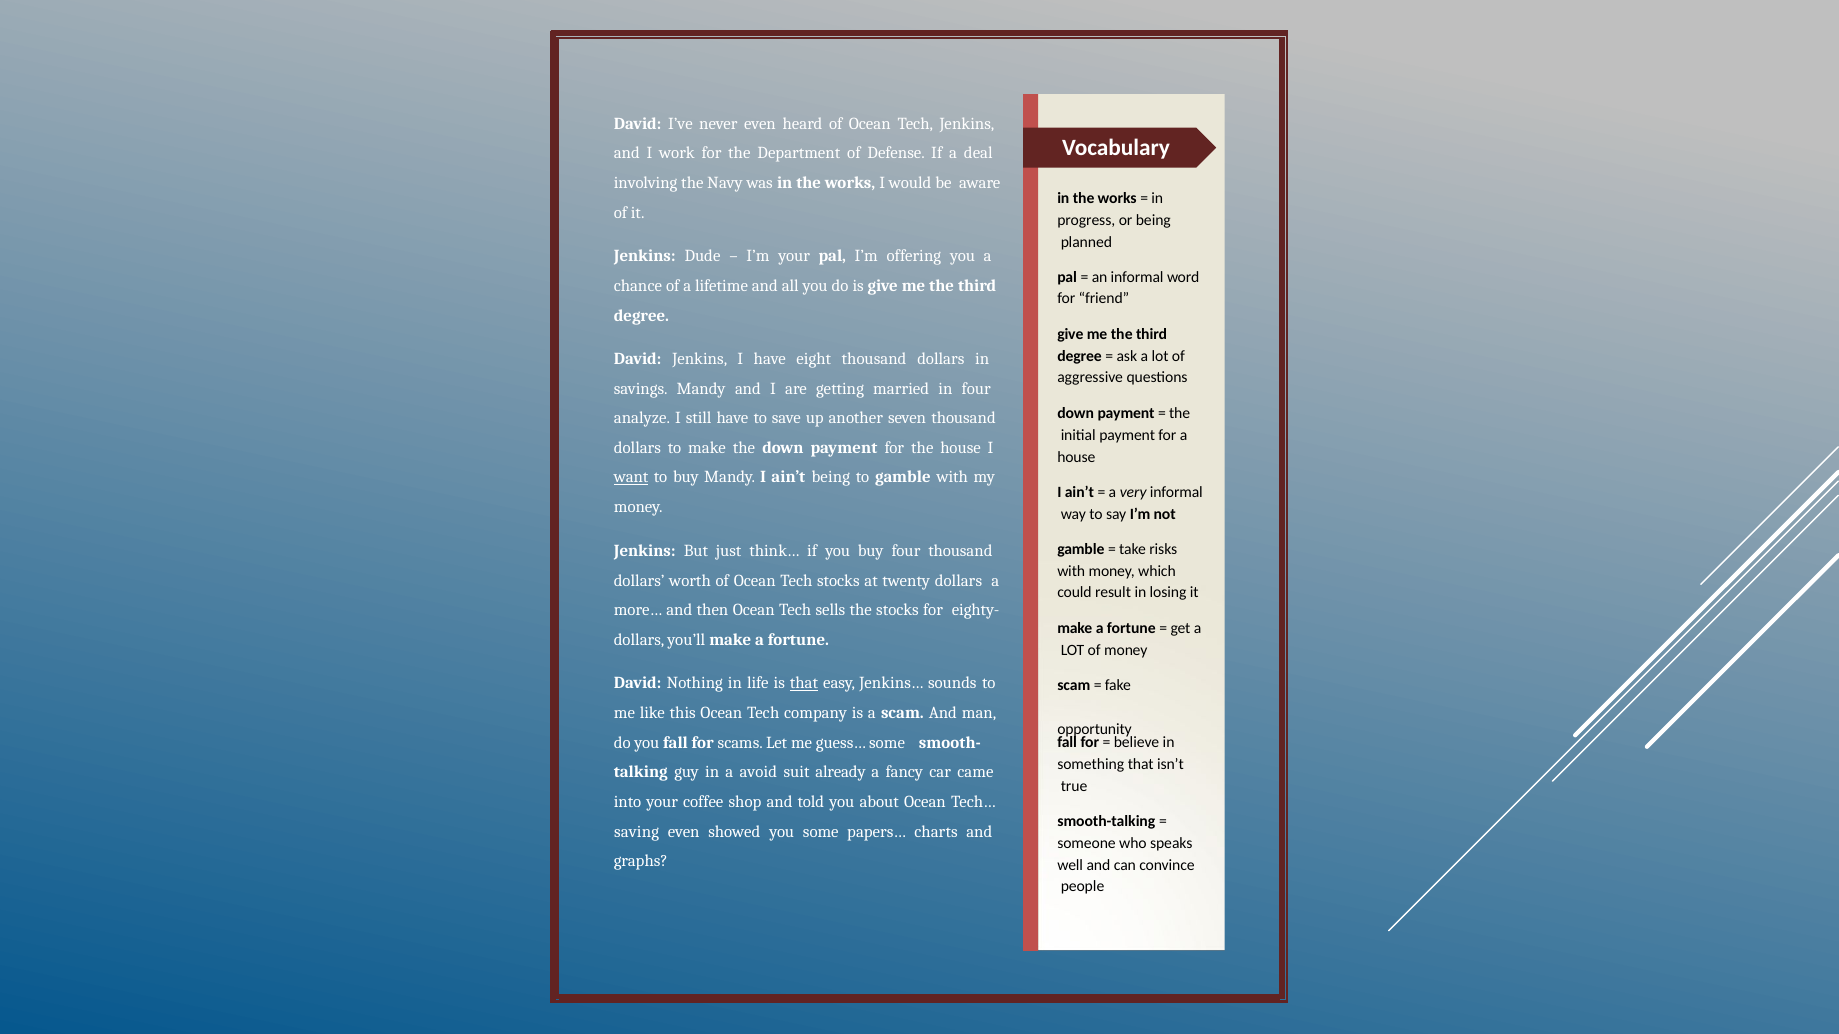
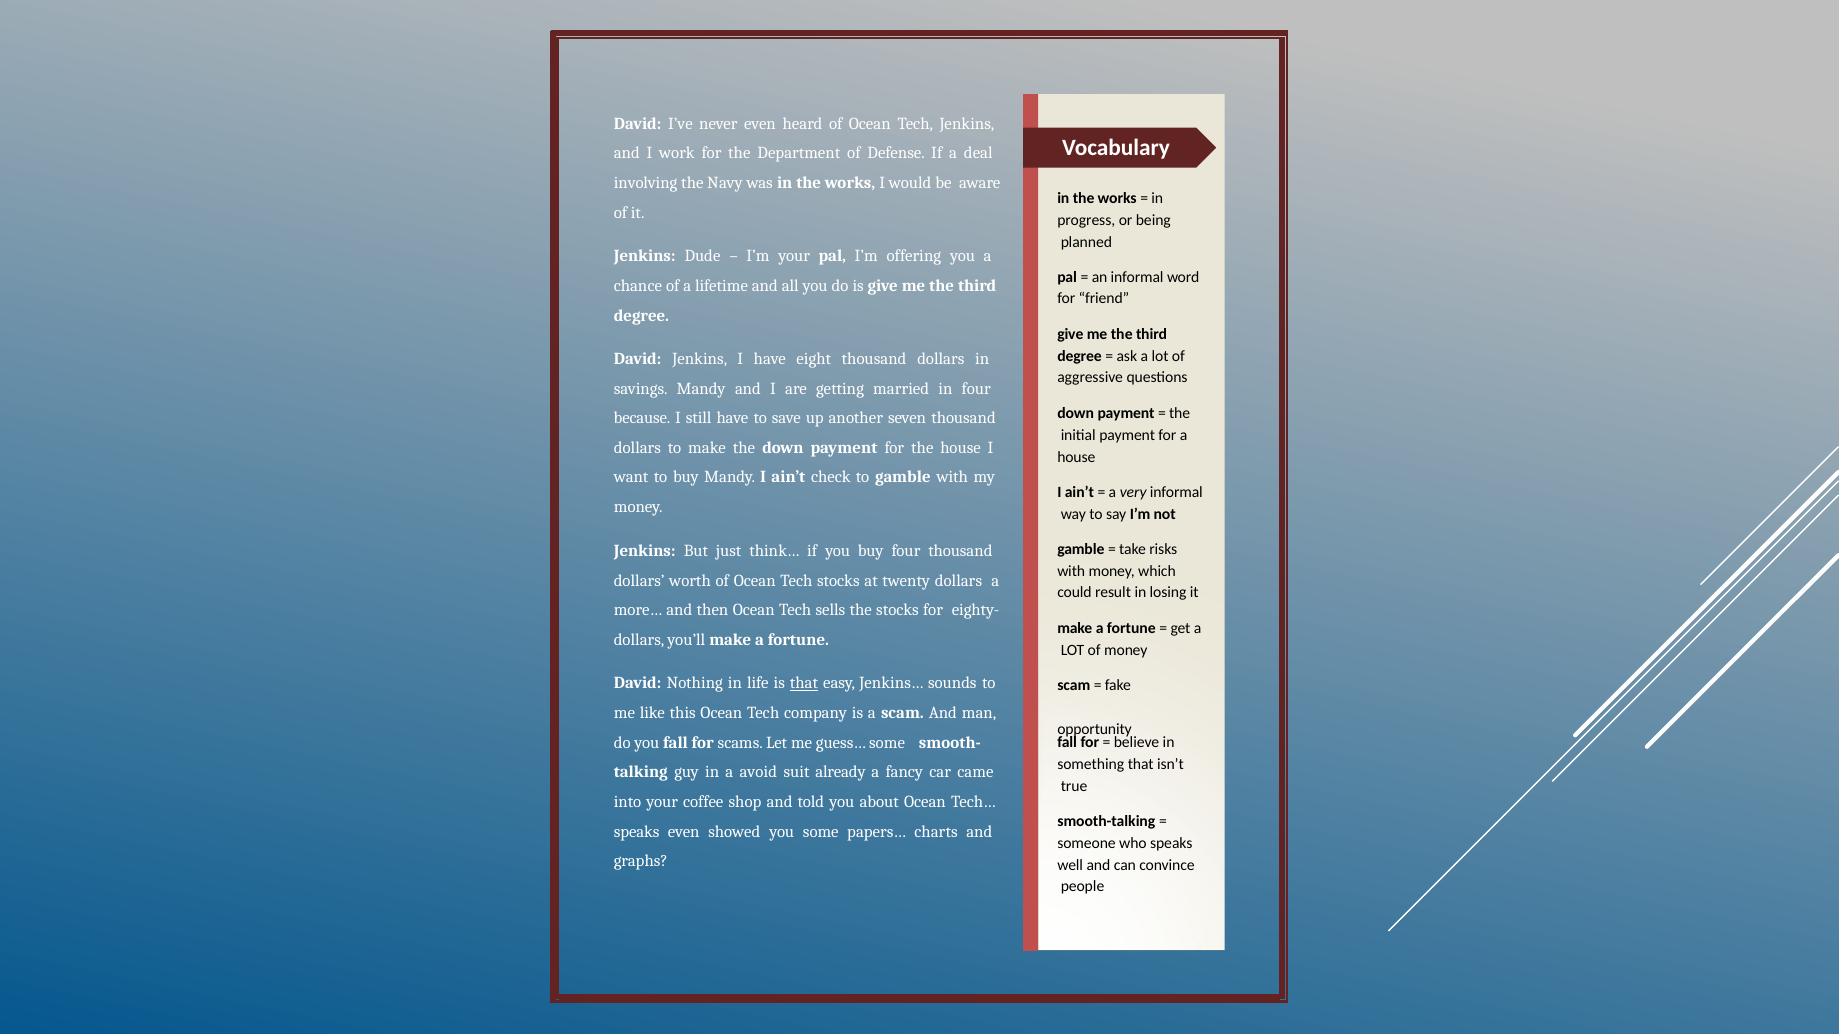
analyze: analyze -> because (642, 418)
want underline: present -> none (631, 478)
ain’t being: being -> check (831, 478)
saving: saving -> speaks (637, 832)
